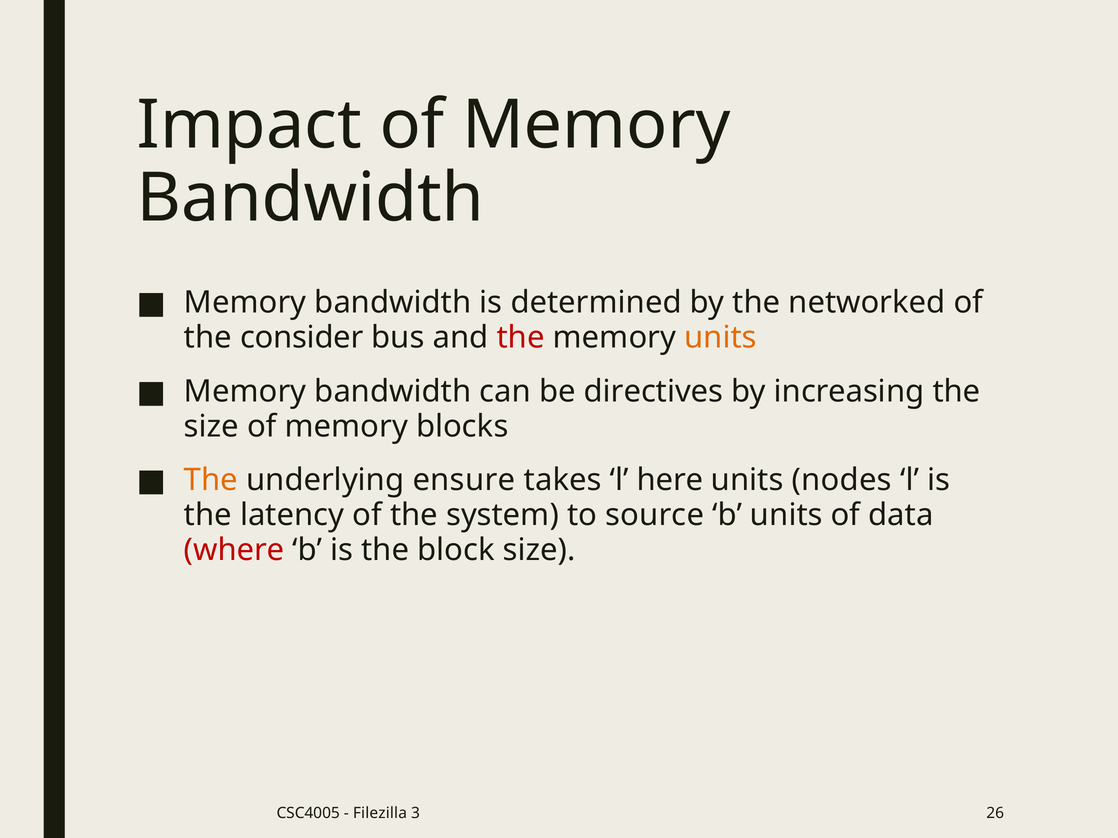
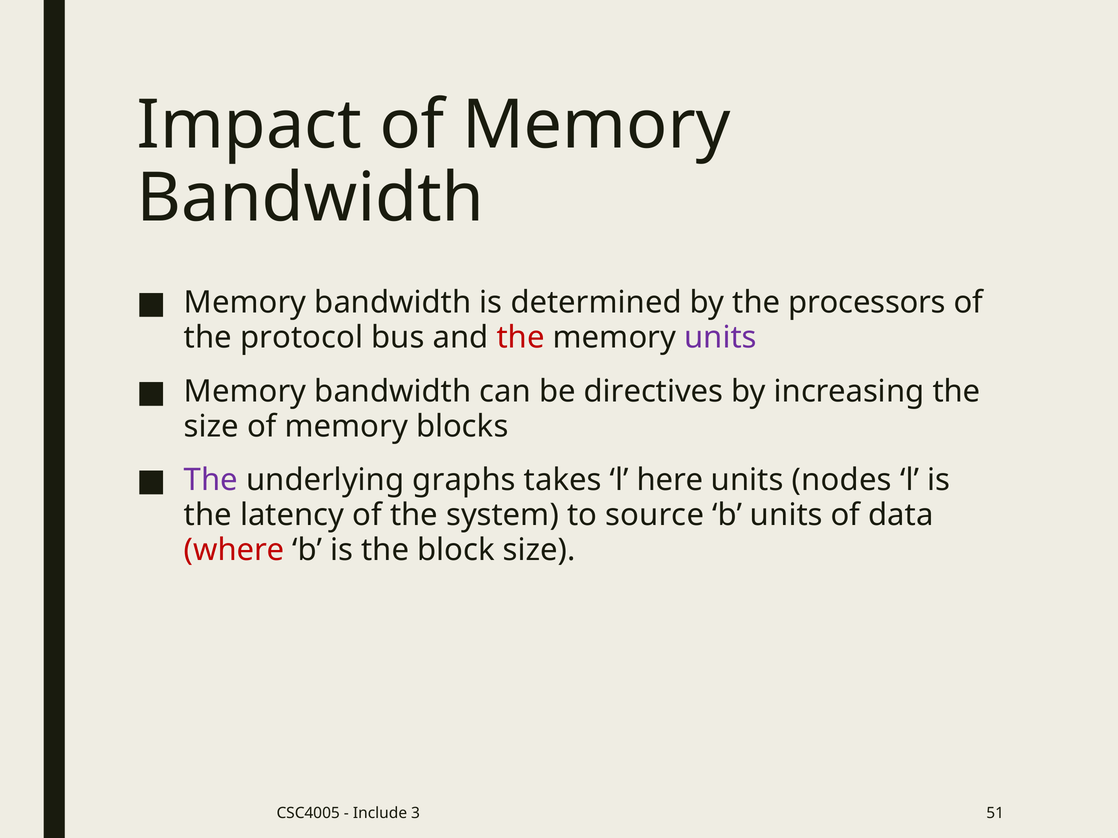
networked: networked -> processors (867, 303)
consider: consider -> protocol (302, 338)
units colour: orange -> purple (720, 338)
The colour: orange -> purple (211, 480)
ensure: ensure -> graphs (464, 480)
Filezilla: Filezilla -> Include (380, 814)
26: 26 -> 51 (995, 814)
